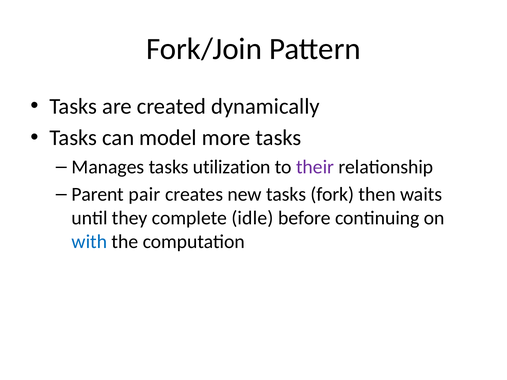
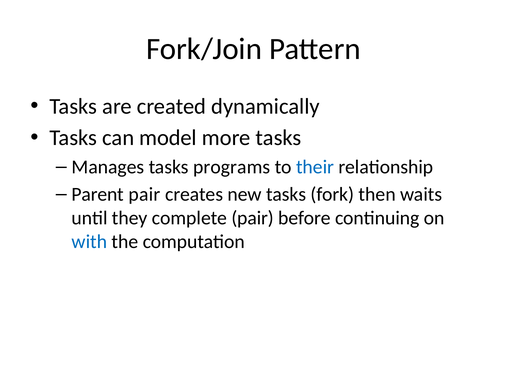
utilization: utilization -> programs (232, 167)
their colour: purple -> blue (315, 167)
complete idle: idle -> pair (253, 218)
